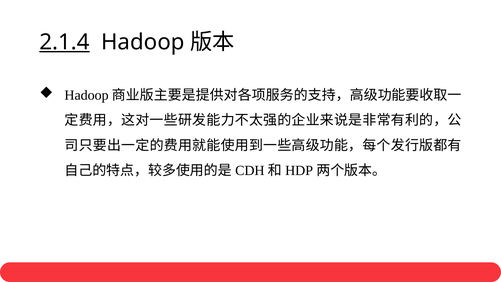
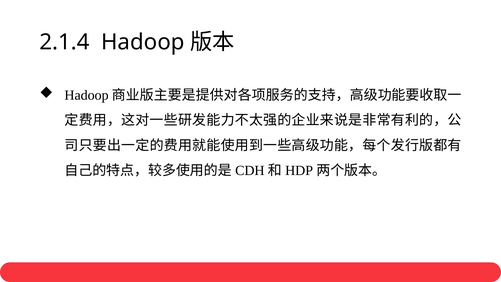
2.1.4 underline: present -> none (65, 42)
